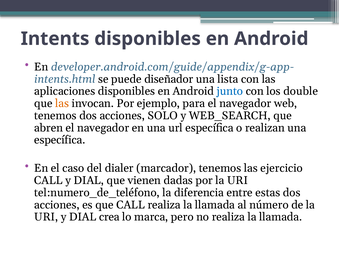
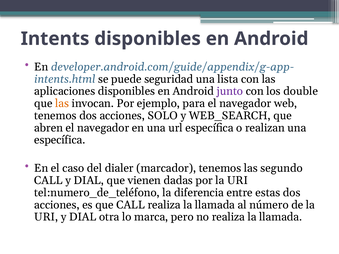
diseñador: diseñador -> seguridad (169, 79)
junto colour: blue -> purple (230, 91)
ejercicio: ejercicio -> segundo (282, 168)
crea: crea -> otra (109, 217)
